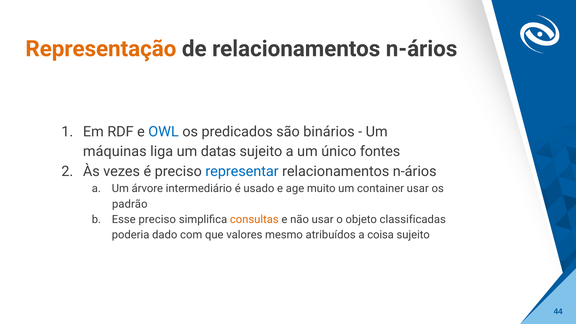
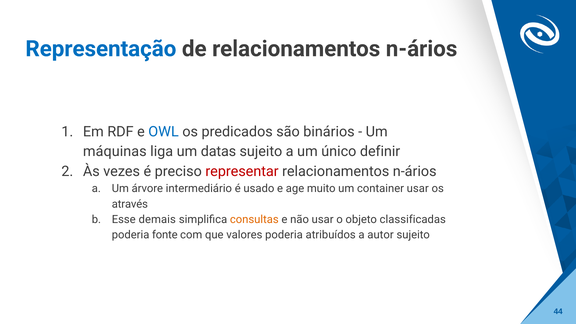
Representação colour: orange -> blue (101, 49)
fontes: fontes -> definir (380, 152)
representar colour: blue -> red (242, 171)
padrão: padrão -> através (130, 204)
Esse preciso: preciso -> demais (157, 219)
dado: dado -> fonte (165, 235)
valores mesmo: mesmo -> poderia (284, 235)
coisa: coisa -> autor (381, 235)
